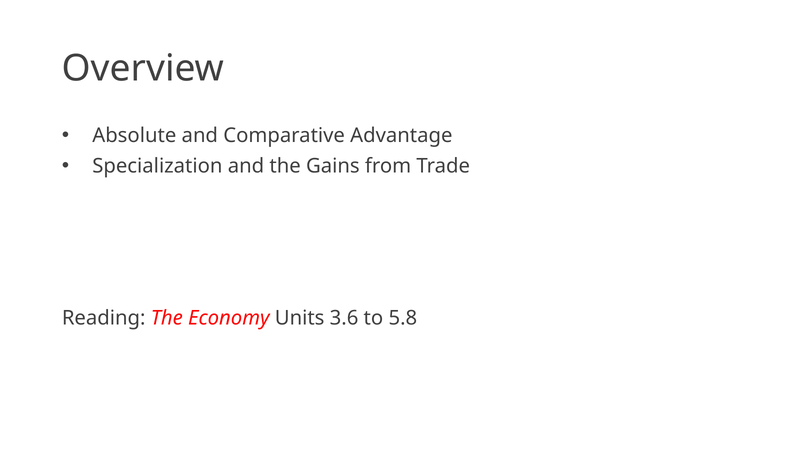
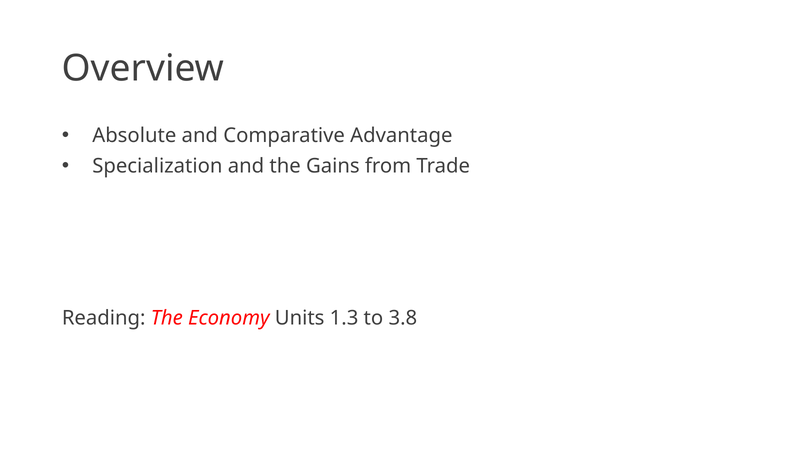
3.6: 3.6 -> 1.3 (344, 318)
5.8: 5.8 -> 3.8 (403, 318)
